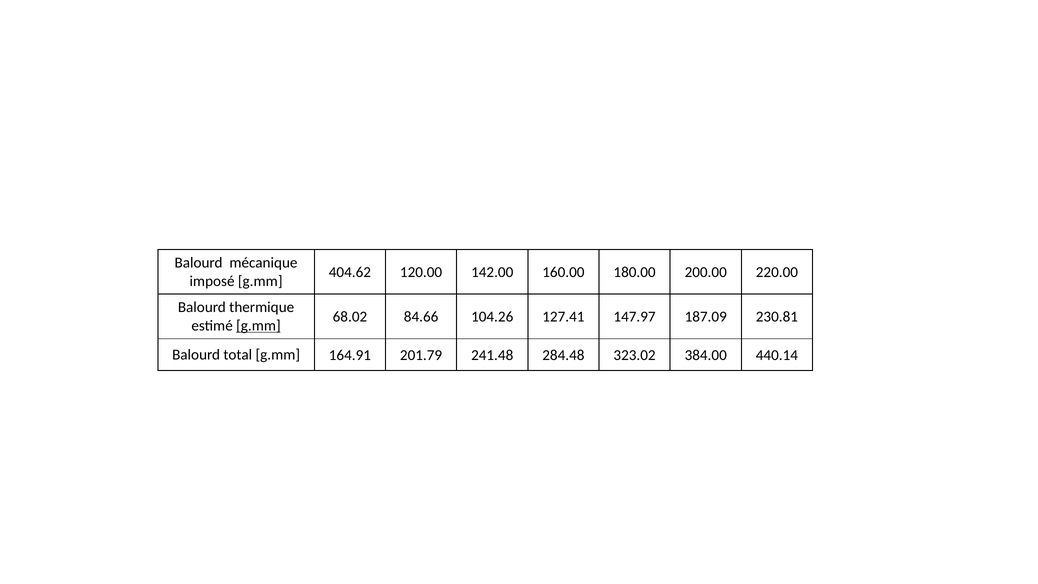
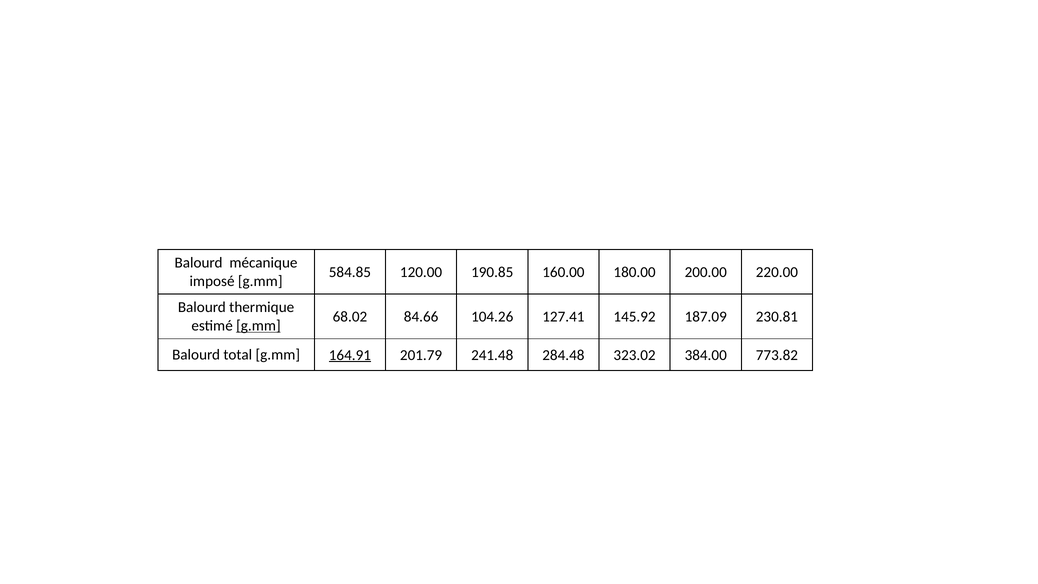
404.62: 404.62 -> 584.85 (350, 272)
142.00: 142.00 -> 190.85 (492, 272)
147.97: 147.97 -> 145.92 (635, 317)
164.91 underline: none -> present (350, 355)
440.14: 440.14 -> 773.82 (777, 355)
